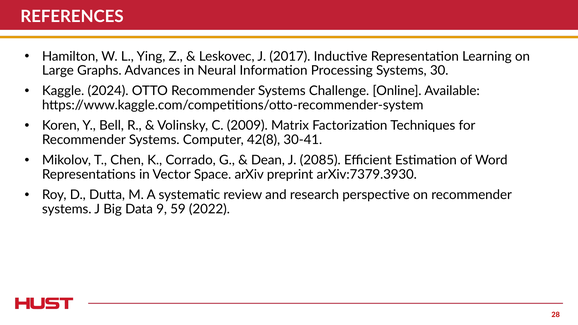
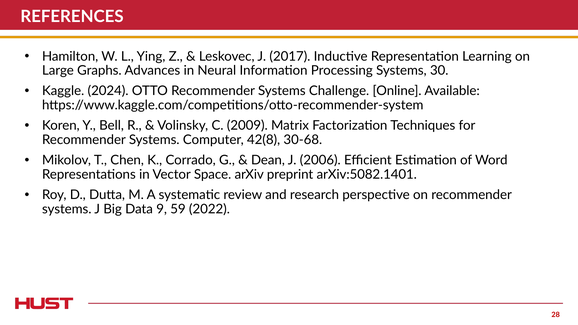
30-41: 30-41 -> 30-68 (303, 140)
2085: 2085 -> 2006 (320, 160)
arXiv:7379.3930: arXiv:7379.3930 -> arXiv:5082.1401 (367, 175)
